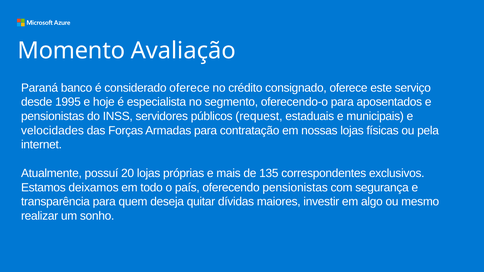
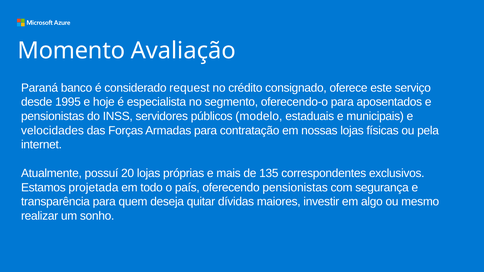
considerado oferece: oferece -> request (189, 88)
request: request -> modelo (259, 116)
deixamos: deixamos -> projetada (93, 188)
